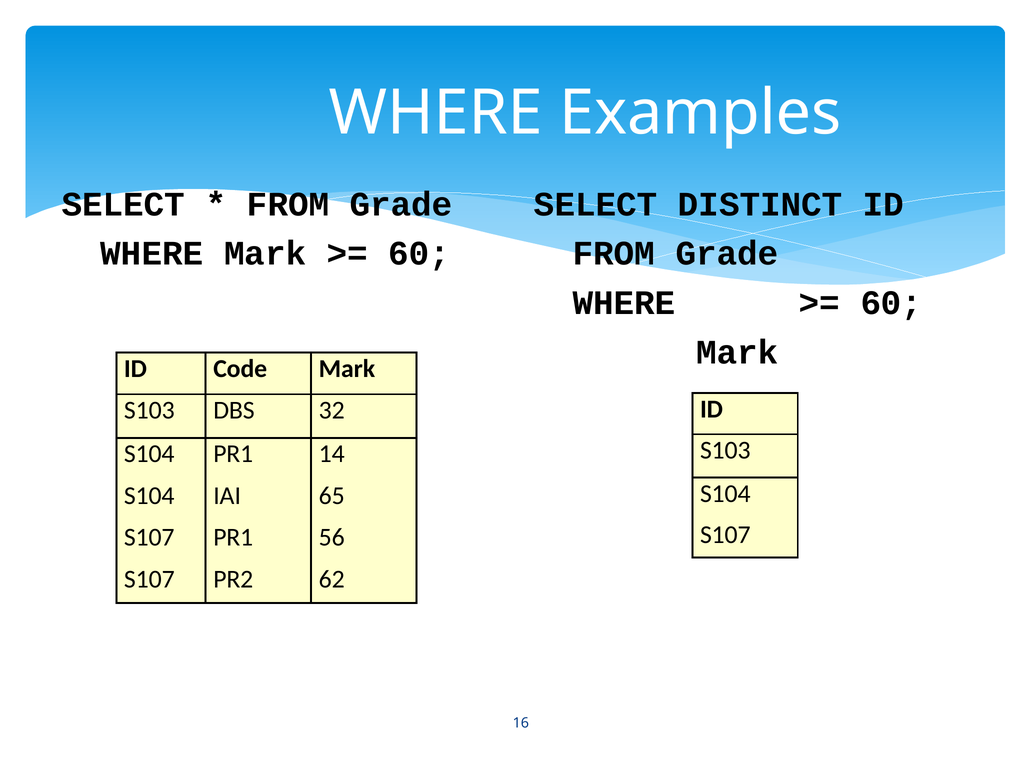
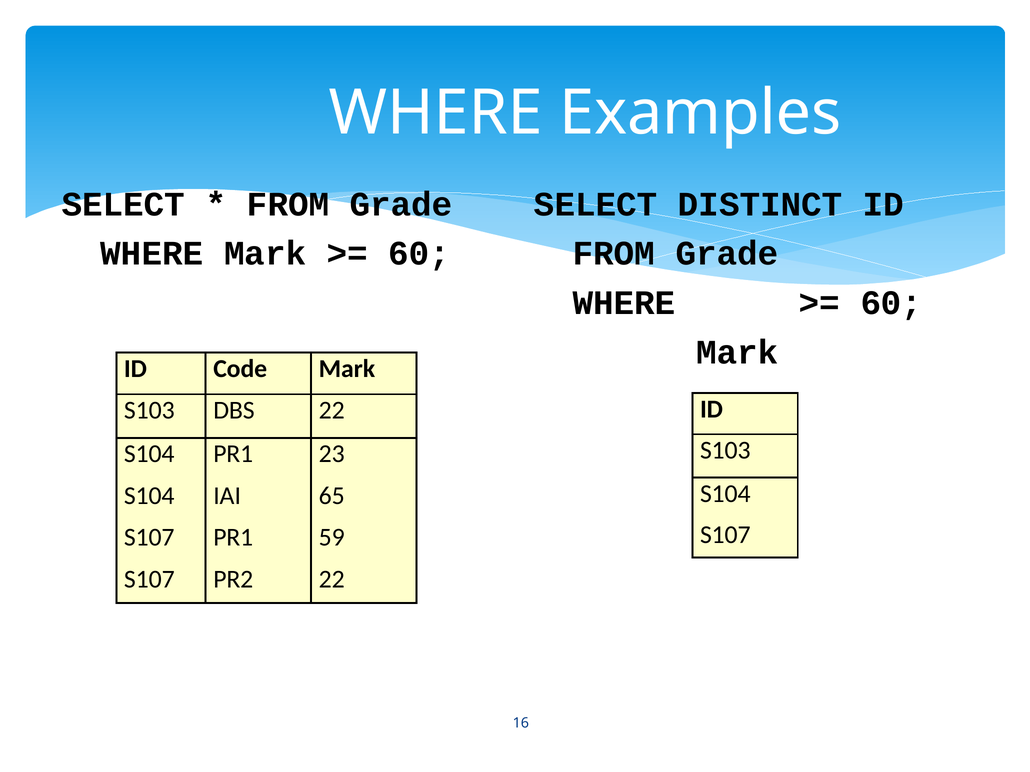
DBS 32: 32 -> 22 (332, 411)
14: 14 -> 23 (332, 454)
56: 56 -> 59 (332, 538)
PR2 62: 62 -> 22 (332, 580)
